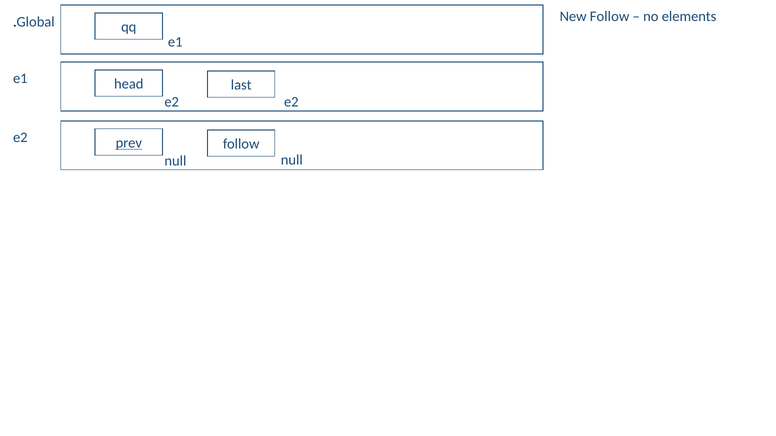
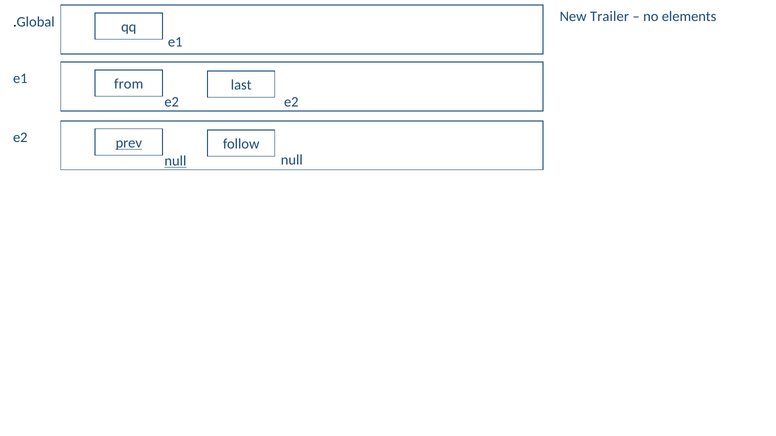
New Follow: Follow -> Trailer (610, 17)
head: head -> from (129, 84)
null underline: none -> present (175, 161)
